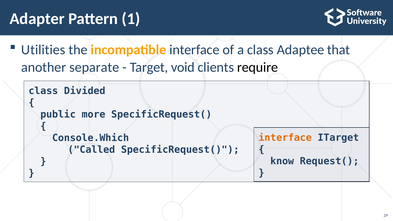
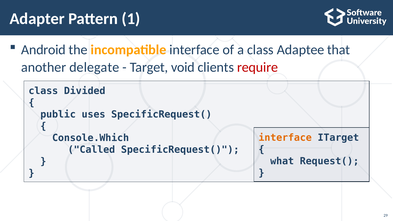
Utilities: Utilities -> Android (43, 50)
separate: separate -> delegate (94, 67)
require colour: black -> red (258, 67)
more: more -> uses (94, 114)
know: know -> what (282, 161)
